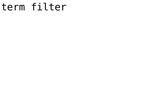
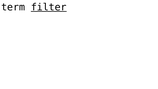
filter underline: none -> present (49, 7)
